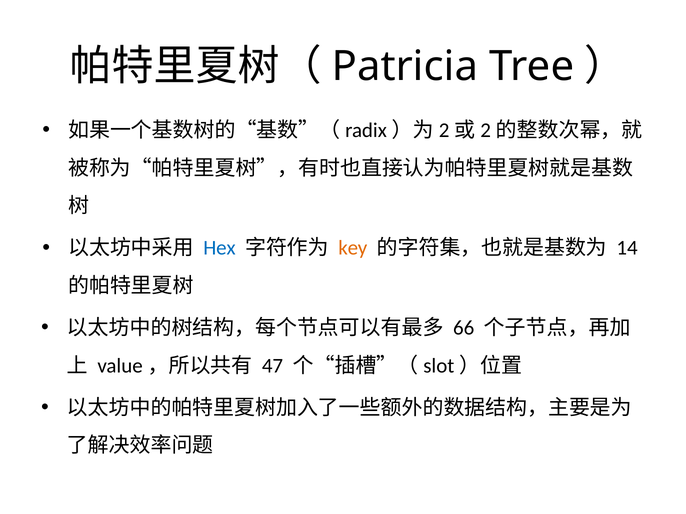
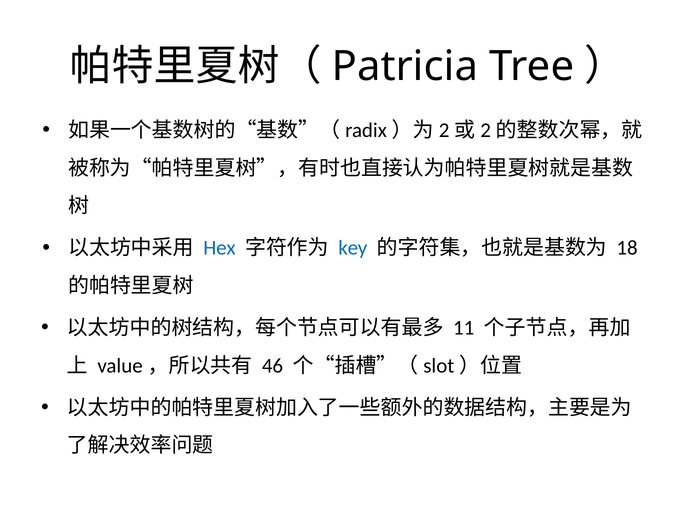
key colour: orange -> blue (353, 248)
14: 14 -> 18 (627, 248)
66: 66 -> 11 (464, 328)
47: 47 -> 46 (273, 366)
